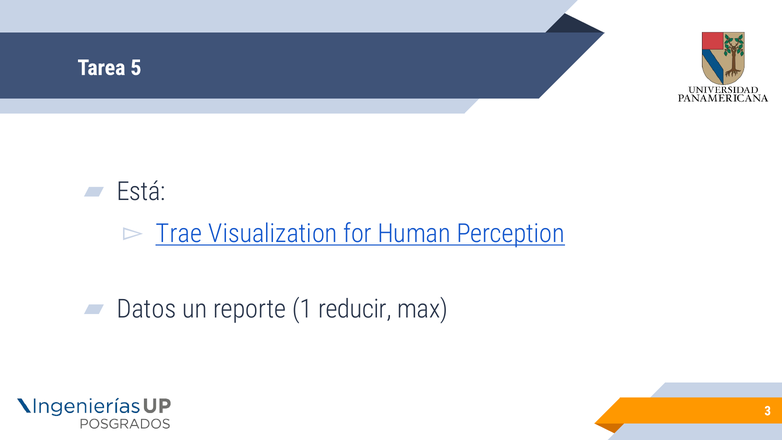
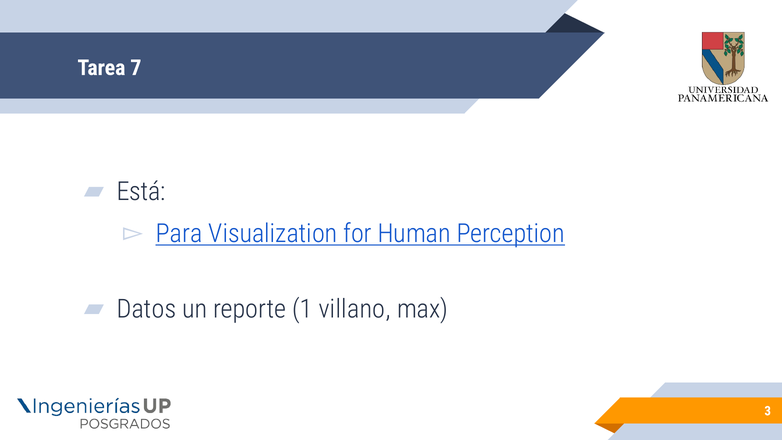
5: 5 -> 7 (136, 68)
Trae: Trae -> Para (179, 234)
reducir: reducir -> villano (355, 309)
